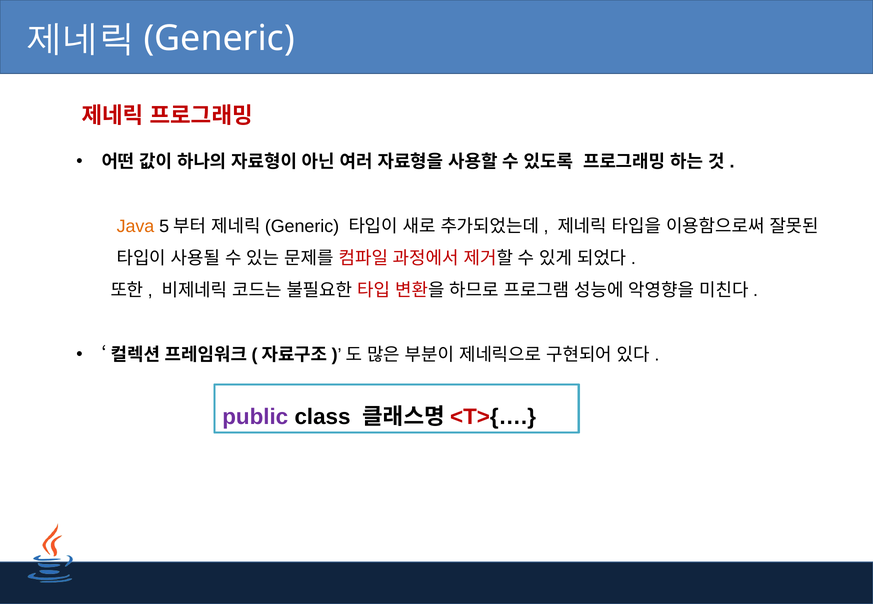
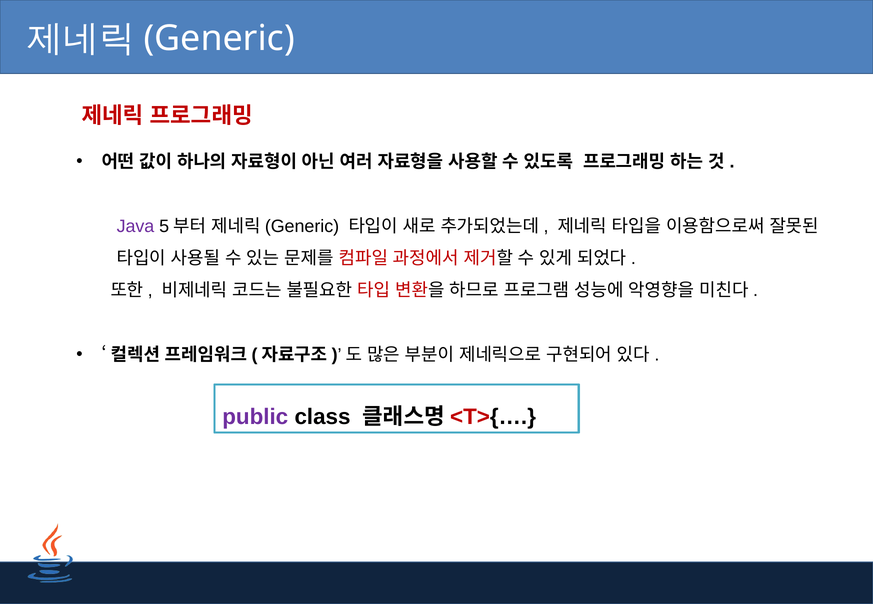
Java colour: orange -> purple (135, 226)
